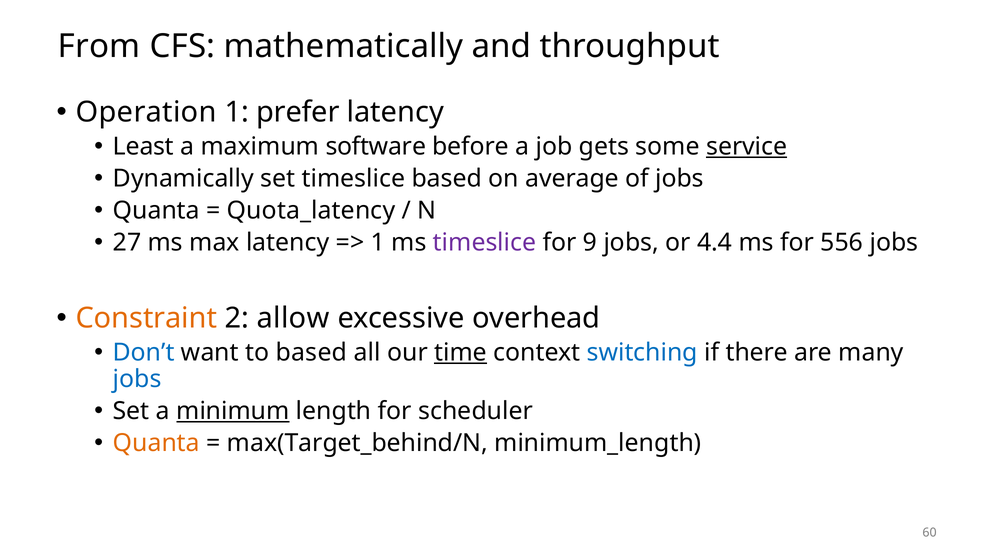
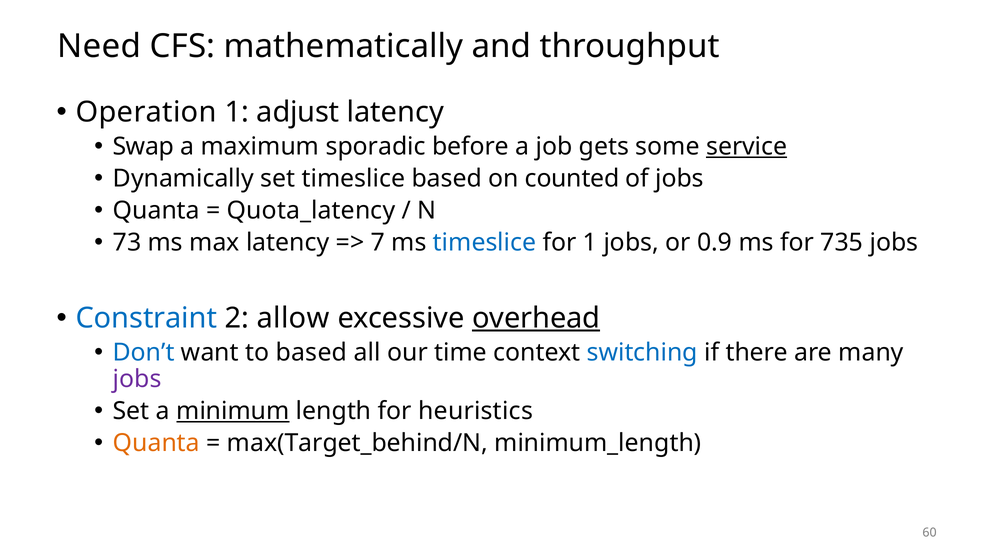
From: From -> Need (99, 46)
prefer: prefer -> adjust (298, 112)
Least: Least -> Swap (143, 147)
software: software -> sporadic (376, 147)
average: average -> counted (572, 179)
27: 27 -> 73 (127, 243)
1: 1 -> 7 (378, 243)
timeslice colour: purple -> blue (485, 243)
for 9: 9 -> 1 (590, 243)
4.4: 4.4 -> 0.9 (715, 243)
556: 556 -> 735 (842, 243)
Constraint colour: orange -> blue (146, 318)
overhead underline: none -> present (536, 318)
time underline: present -> none (460, 352)
jobs colour: blue -> purple (137, 379)
scheduler: scheduler -> heuristics (476, 411)
